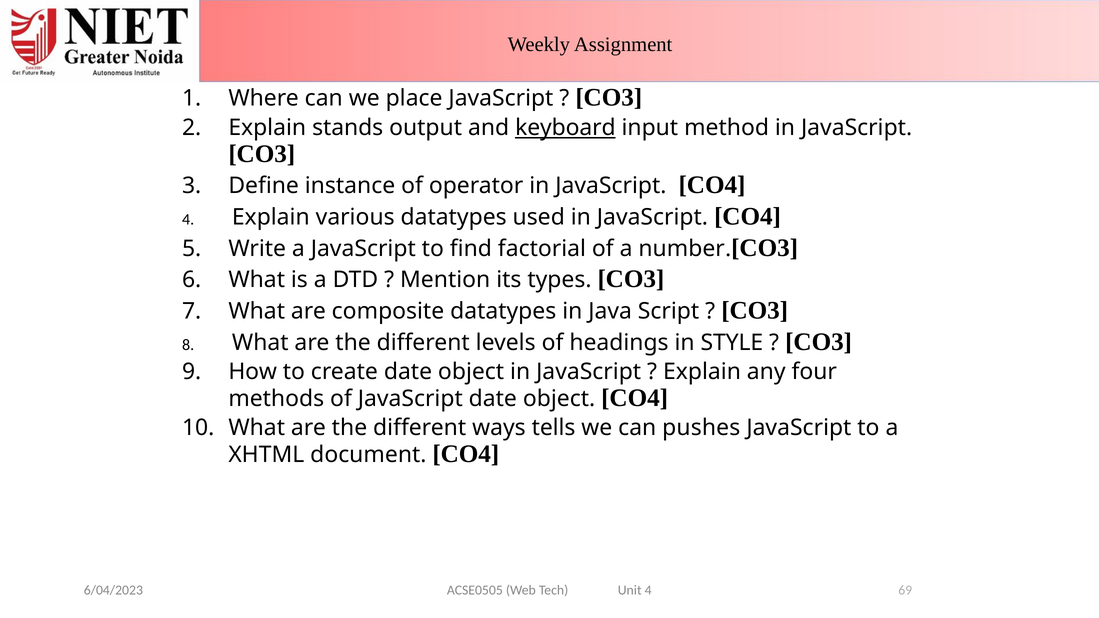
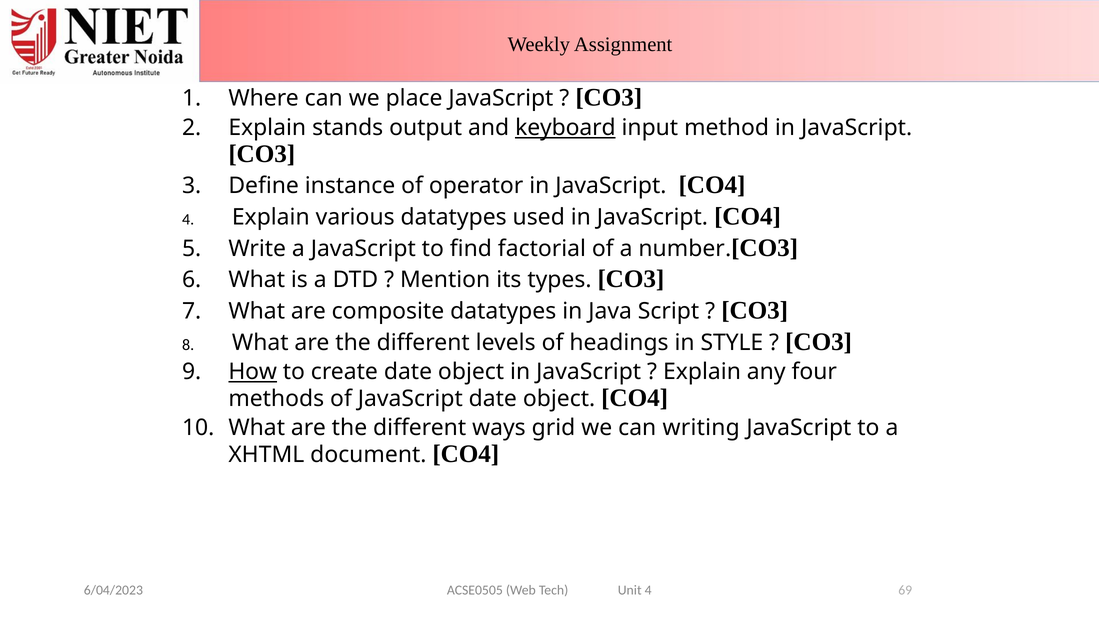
How underline: none -> present (253, 372)
tells: tells -> grid (554, 428)
pushes: pushes -> writing (701, 428)
